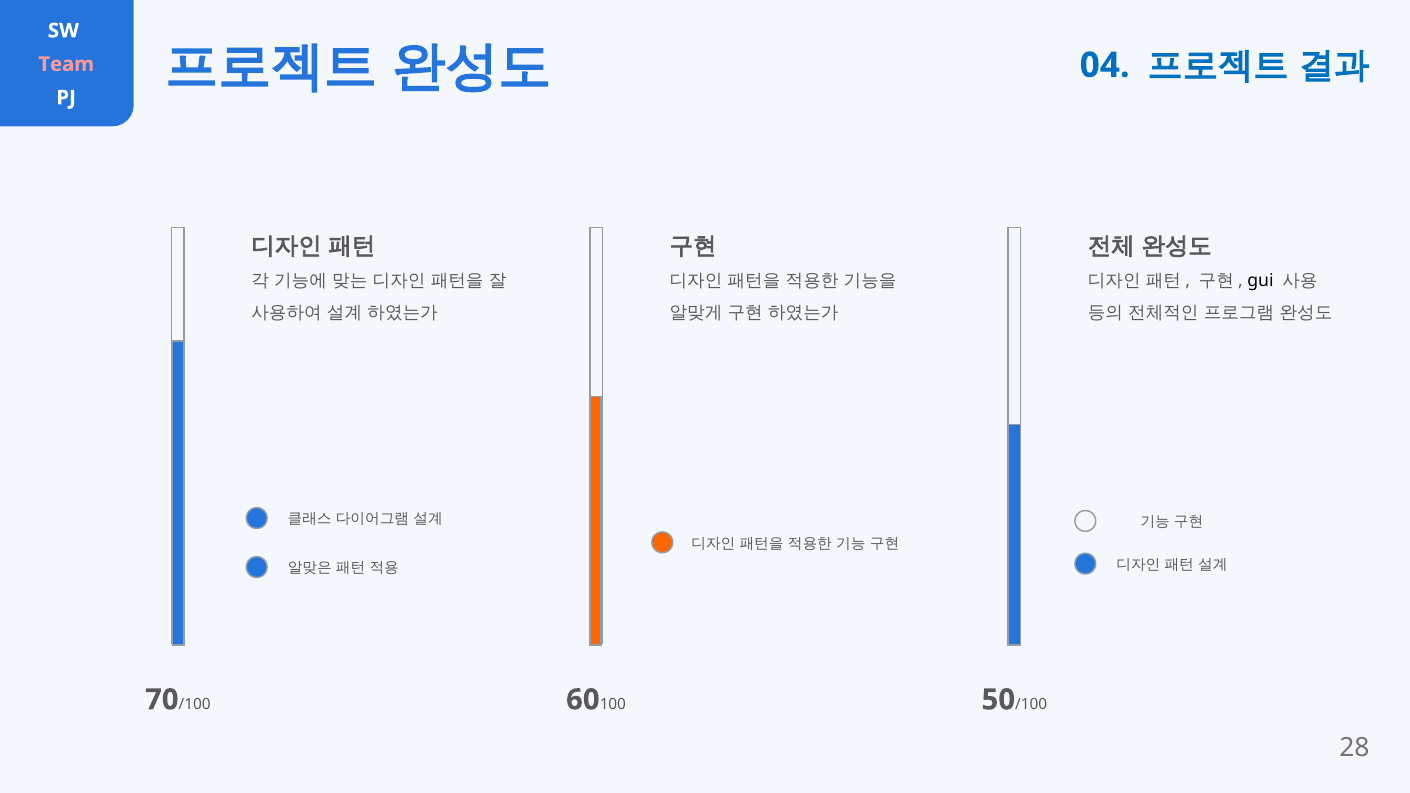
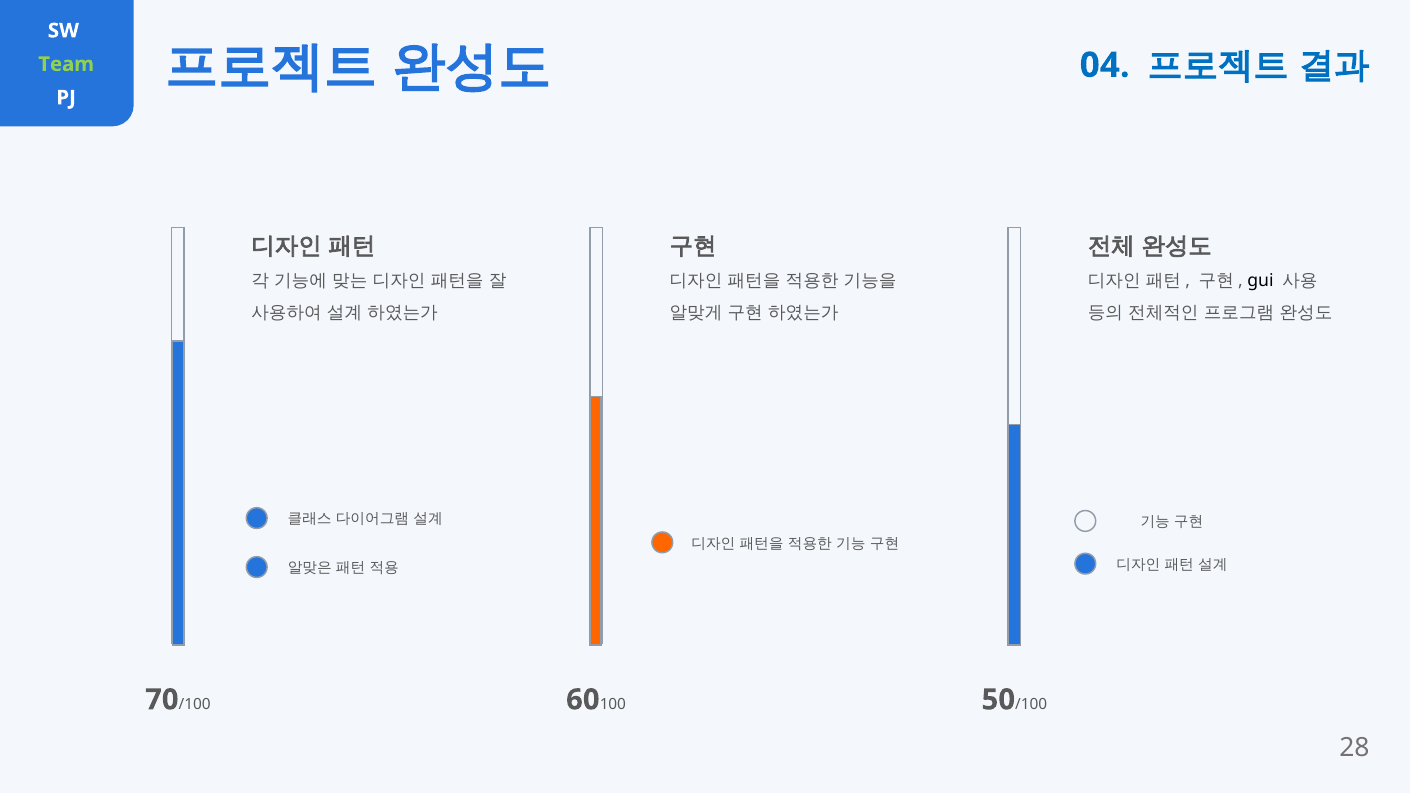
Team colour: pink -> light green (66, 64)
